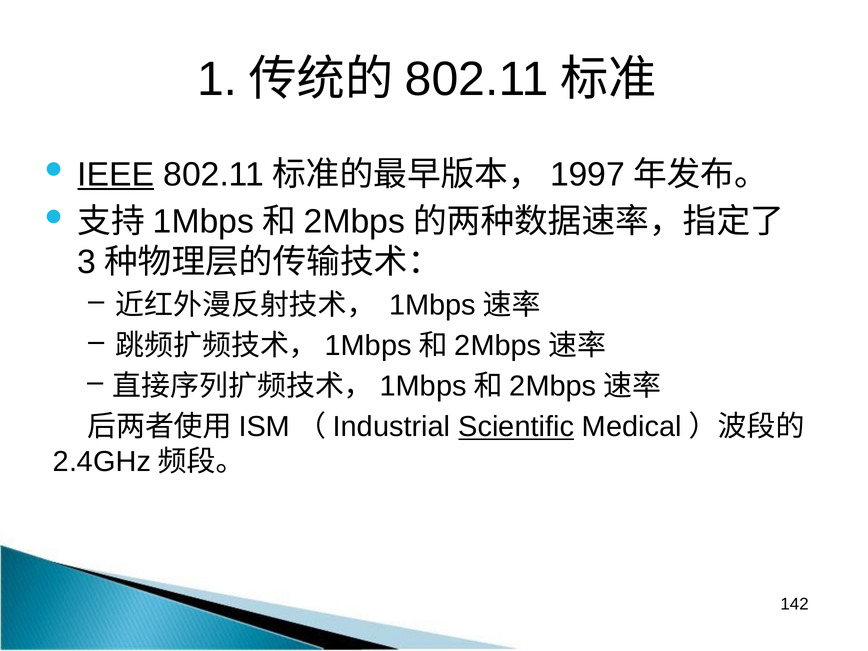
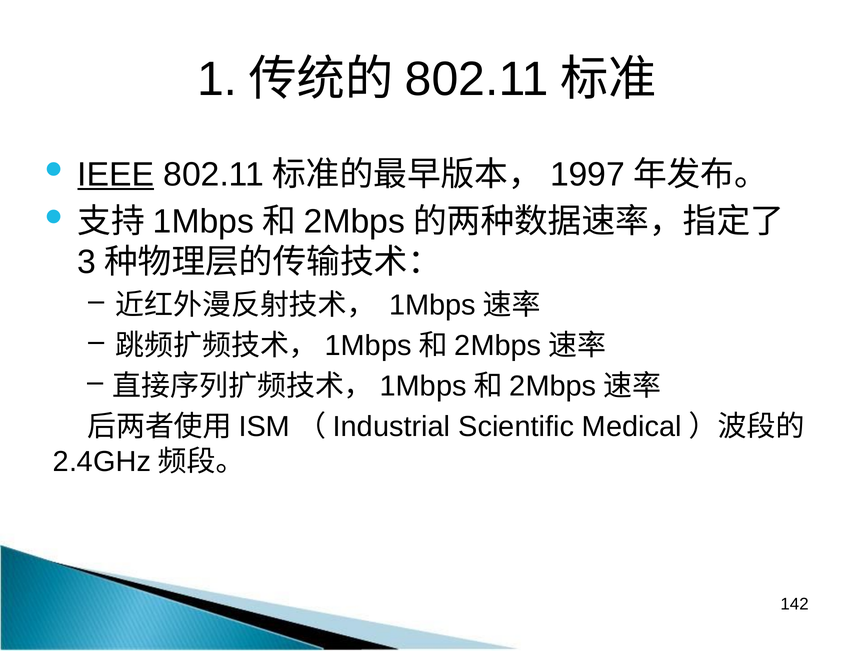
Scientific underline: present -> none (516, 427)
